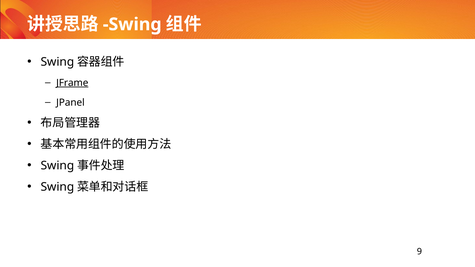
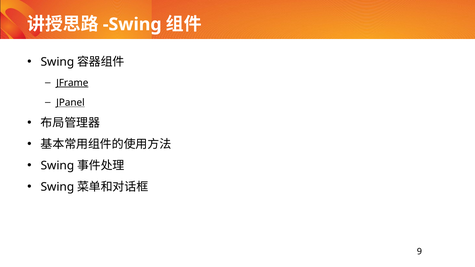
JPanel underline: none -> present (70, 103)
